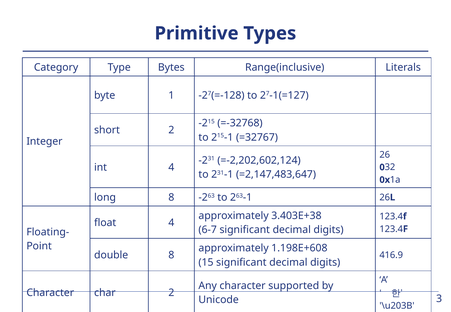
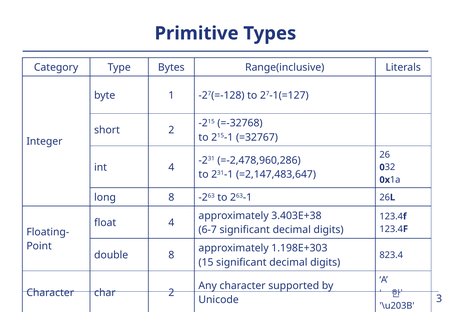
=-2,202,602,124: =-2,202,602,124 -> =-2,478,960,286 (259, 160)
1.198E+608: 1.198E+608 -> 1.198E+303 (299, 248)
416.9: 416.9 -> 823.4 (391, 255)
